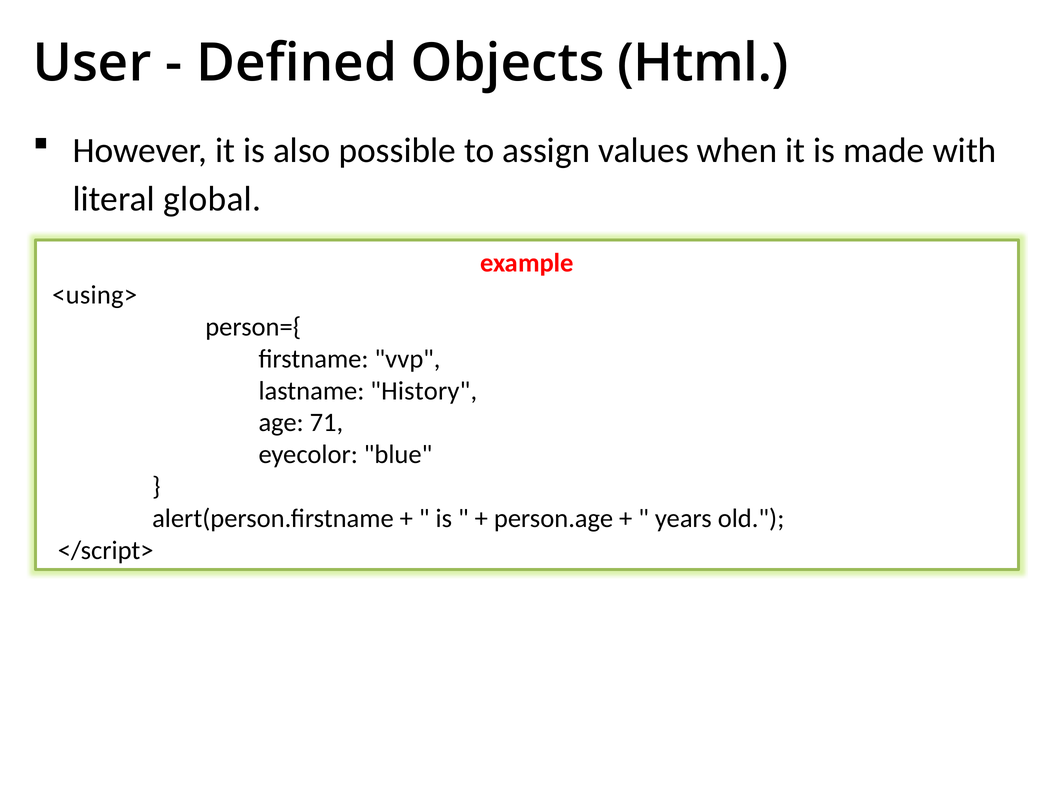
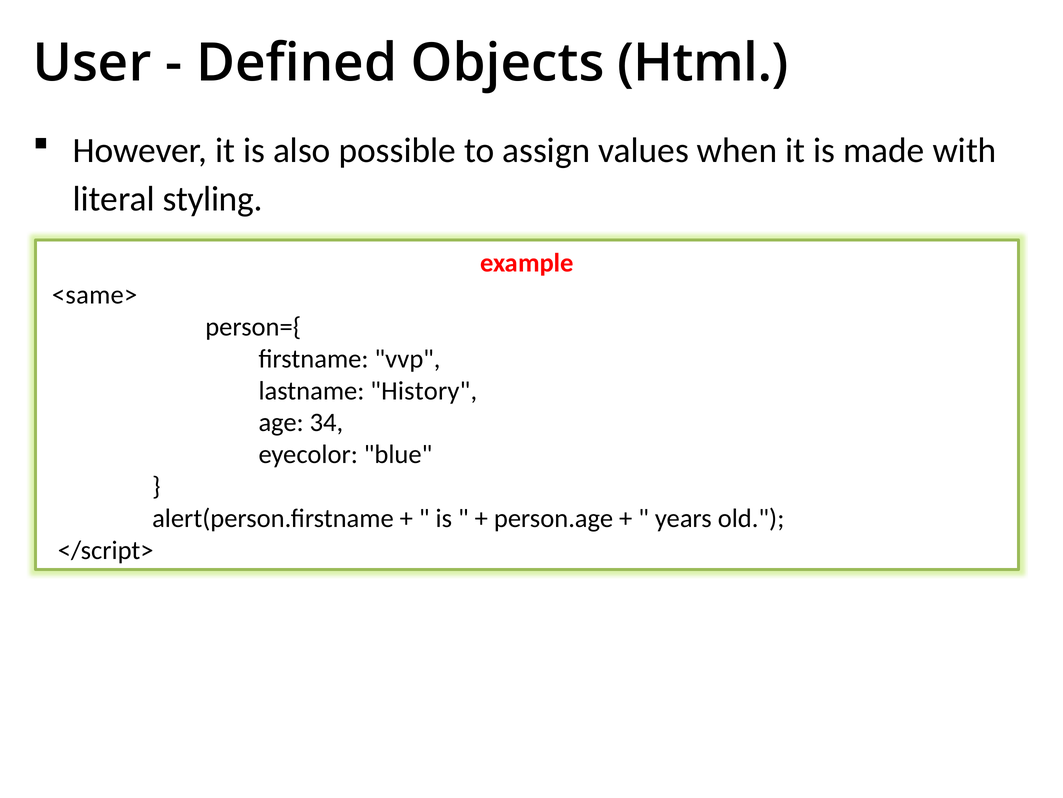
global: global -> styling (213, 199)
<using>: <using> -> <same> (95, 295)
71: 71 -> 34 (326, 422)
